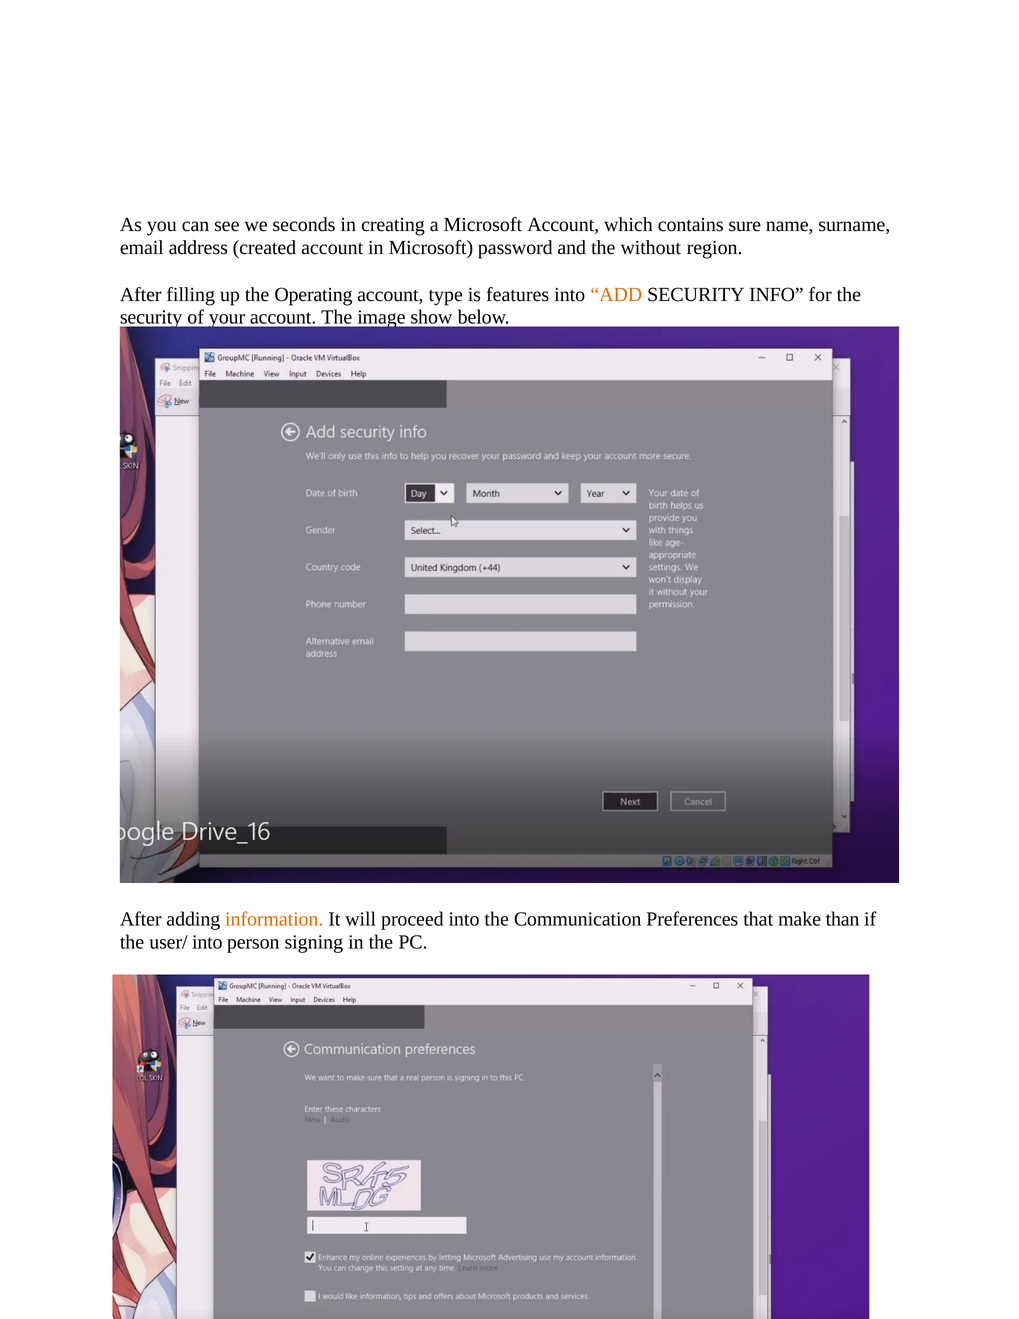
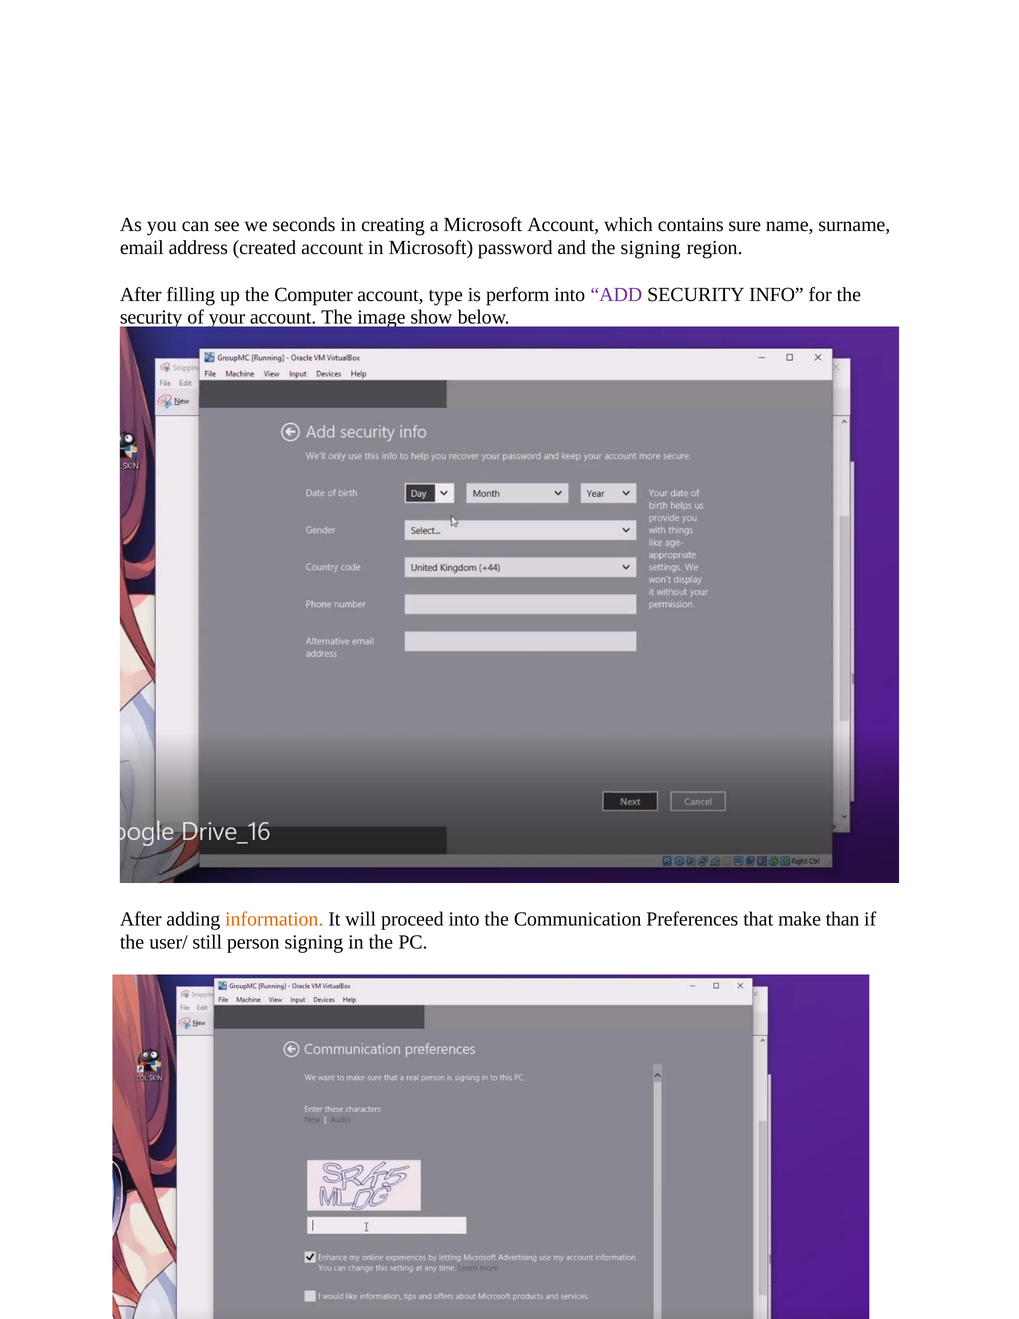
the without: without -> signing (651, 247)
Operating: Operating -> Computer (313, 294)
features: features -> perform (518, 294)
ADD colour: orange -> purple (616, 294)
user/ into: into -> still (207, 942)
